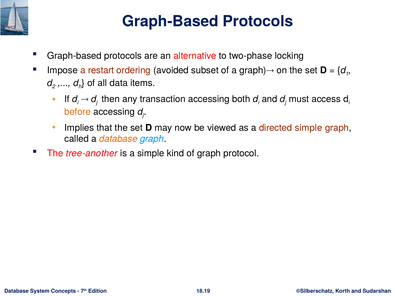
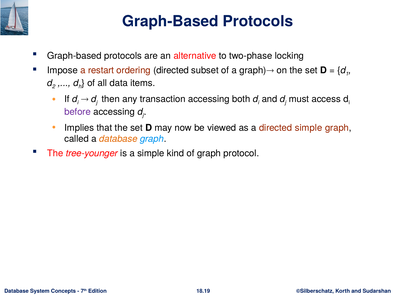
ordering avoided: avoided -> directed (171, 70)
before colour: orange -> purple (78, 112)
tree-another: tree-another -> tree-younger (92, 153)
